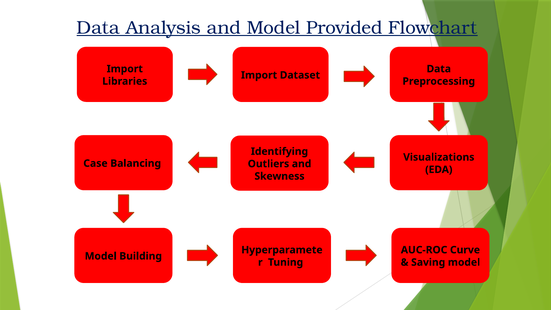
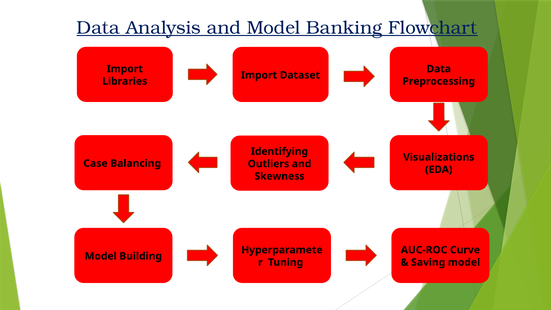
Provided: Provided -> Banking (344, 28)
